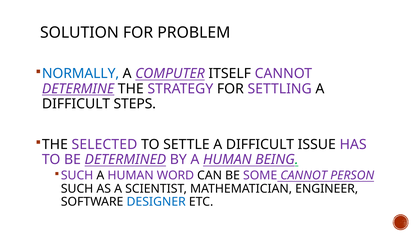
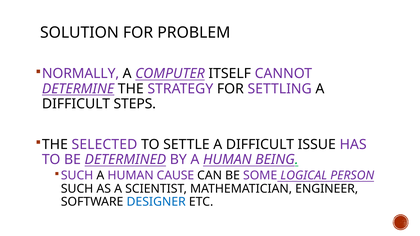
NORMALLY colour: blue -> purple (81, 74)
WORD: WORD -> CAUSE (175, 176)
SOME CANNOT: CANNOT -> LOGICAL (304, 176)
